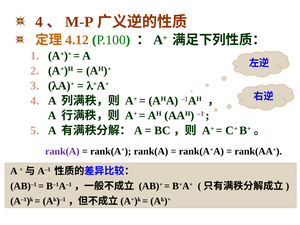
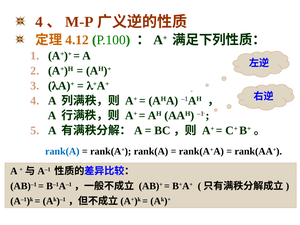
rank(A colour: purple -> blue (62, 151)
